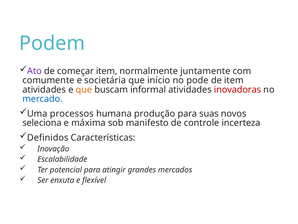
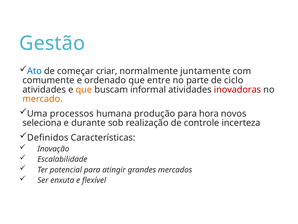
Podem: Podem -> Gestão (52, 43)
Ato colour: purple -> blue (34, 71)
começar item: item -> criar (107, 71)
societária: societária -> ordenado (105, 80)
início: início -> entre (159, 80)
pode: pode -> parte (198, 80)
de item: item -> ciclo (234, 80)
mercado colour: blue -> orange (43, 99)
suas: suas -> hora (209, 113)
máxima: máxima -> durante (88, 123)
manifesto: manifesto -> realização (147, 123)
